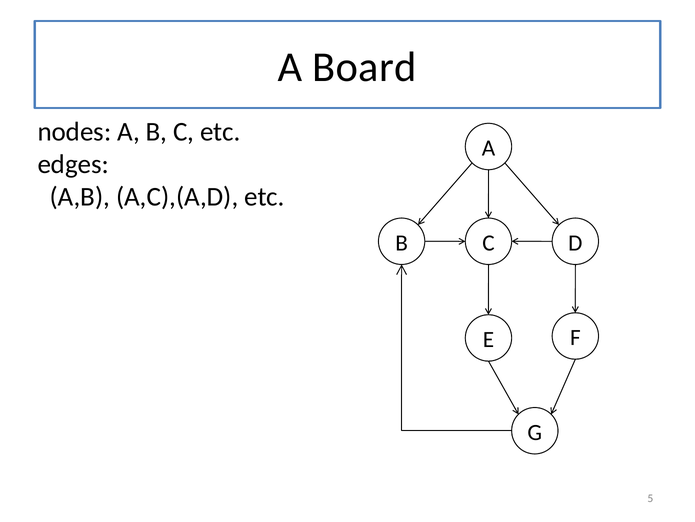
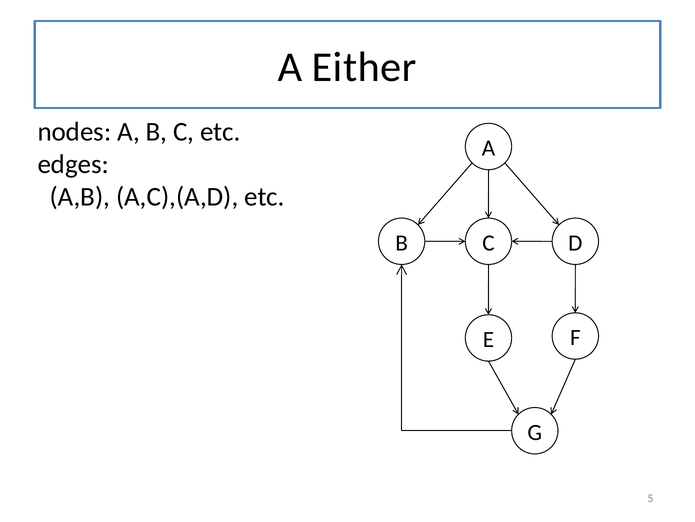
Board: Board -> Either (364, 67)
